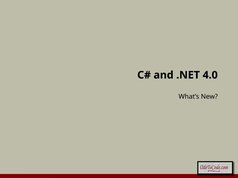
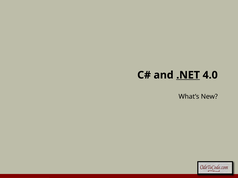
.NET underline: none -> present (188, 75)
